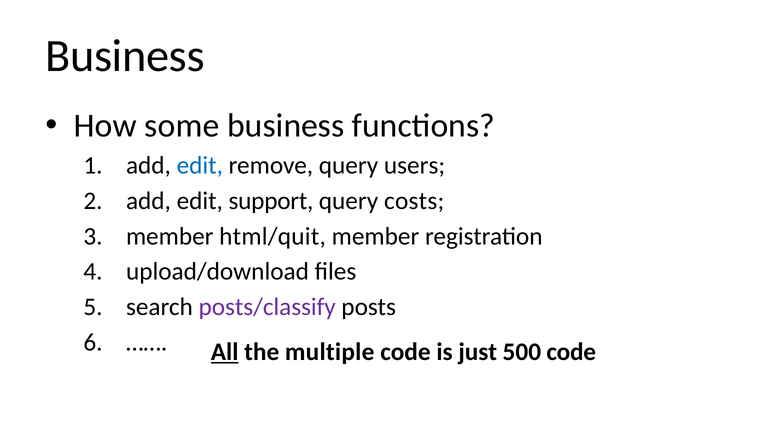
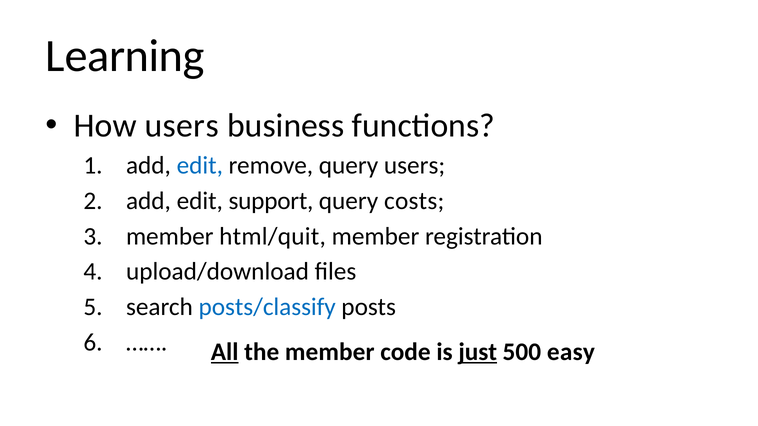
Business: Business -> Learning (125, 56)
How some: some -> users (182, 126)
posts/classify colour: purple -> blue (267, 307)
the multiple: multiple -> member (330, 352)
just underline: none -> present (478, 352)
500 code: code -> easy (571, 352)
